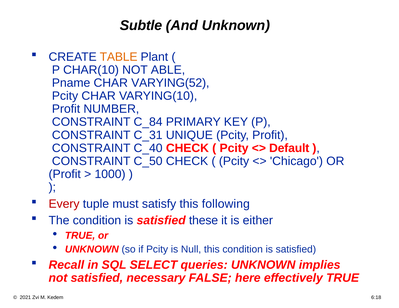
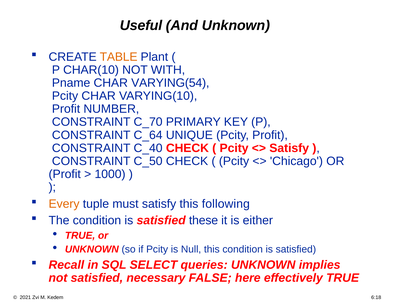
Subtle: Subtle -> Useful (141, 26)
ABLE: ABLE -> WITH (168, 70)
VARYING(52: VARYING(52 -> VARYING(54 (170, 83)
C_84: C_84 -> C_70 (148, 122)
C_31: C_31 -> C_64 (148, 135)
Default: Default -> Satisfy (289, 148)
Every colour: red -> orange (64, 204)
